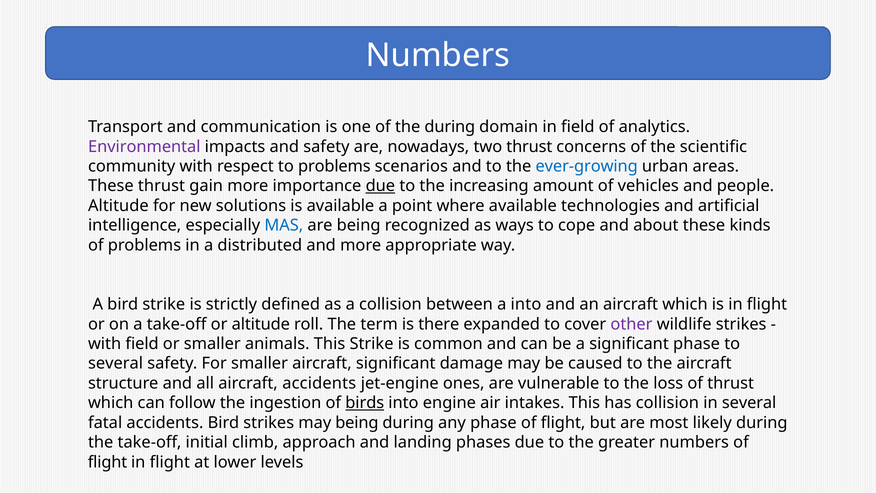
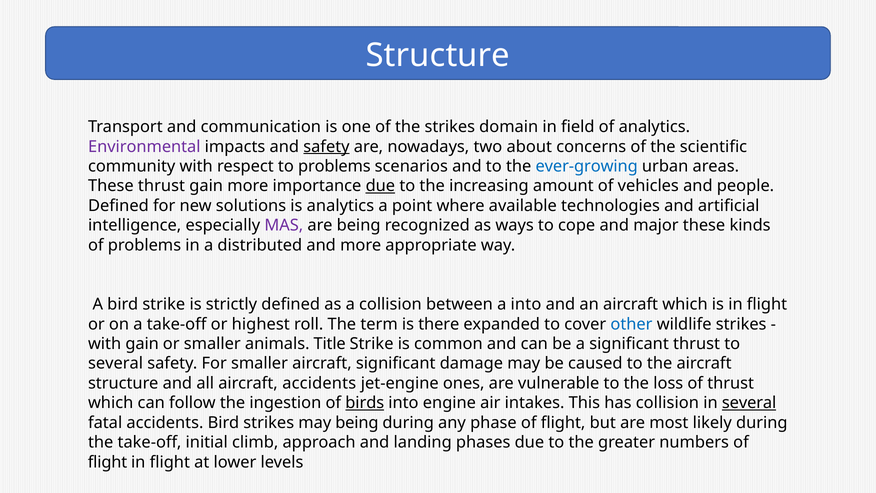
Numbers: Numbers -> Structure (438, 55)
the during: during -> strikes (450, 127)
safety underline: none -> present (326, 147)
two thrust: thrust -> about (529, 147)
Altitude: Altitude -> Defined (118, 206)
is available: available -> analytics (340, 206)
MAS colour: blue -> purple (284, 225)
about: about -> major (656, 225)
or altitude: altitude -> highest (261, 324)
other colour: purple -> blue (632, 324)
with field: field -> gain (142, 344)
animals This: This -> Title (330, 344)
significant phase: phase -> thrust (697, 344)
several underline: none -> present (749, 403)
